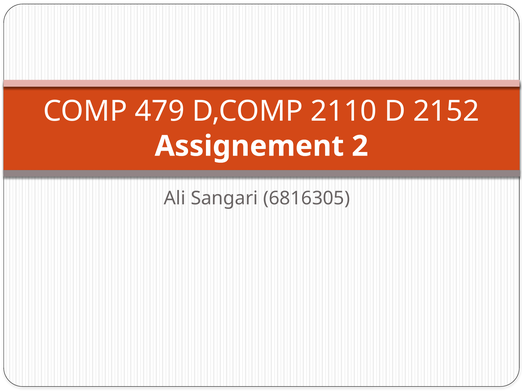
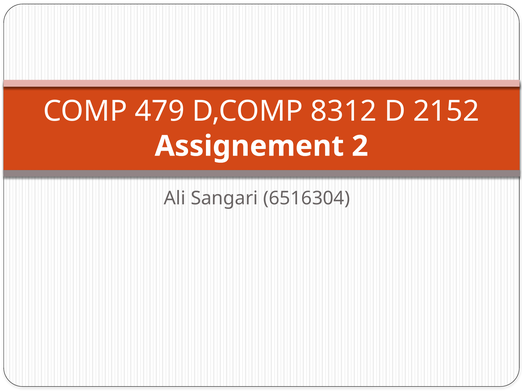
2110: 2110 -> 8312 (344, 111)
6816305: 6816305 -> 6516304 (307, 198)
